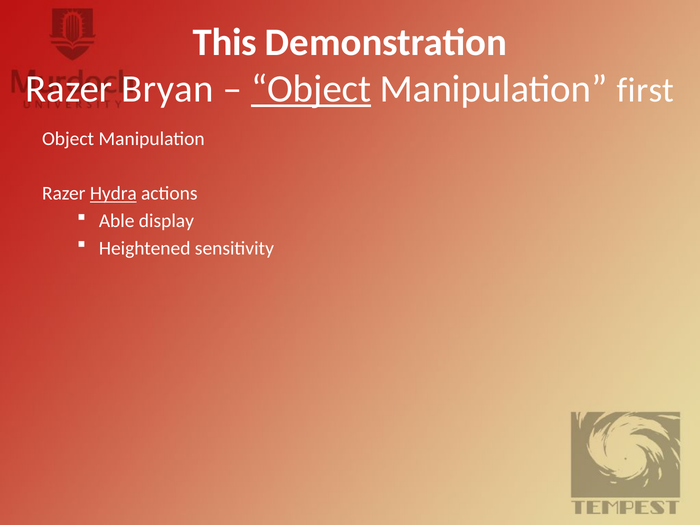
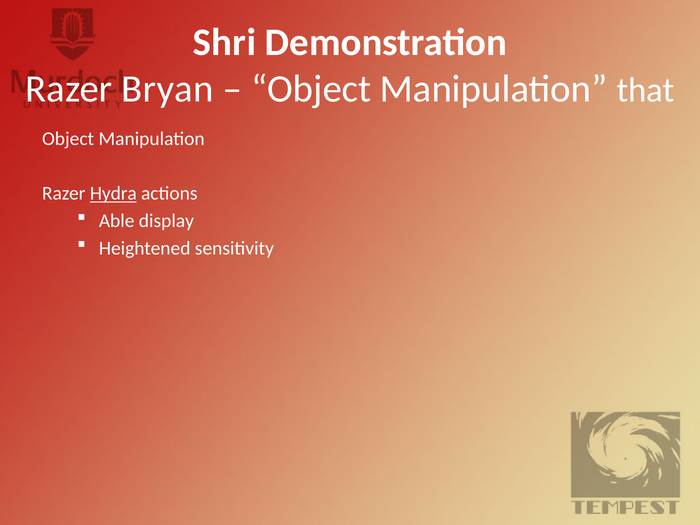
This: This -> Shri (224, 43)
Object underline: present -> none (311, 89)
first: first -> that (646, 90)
